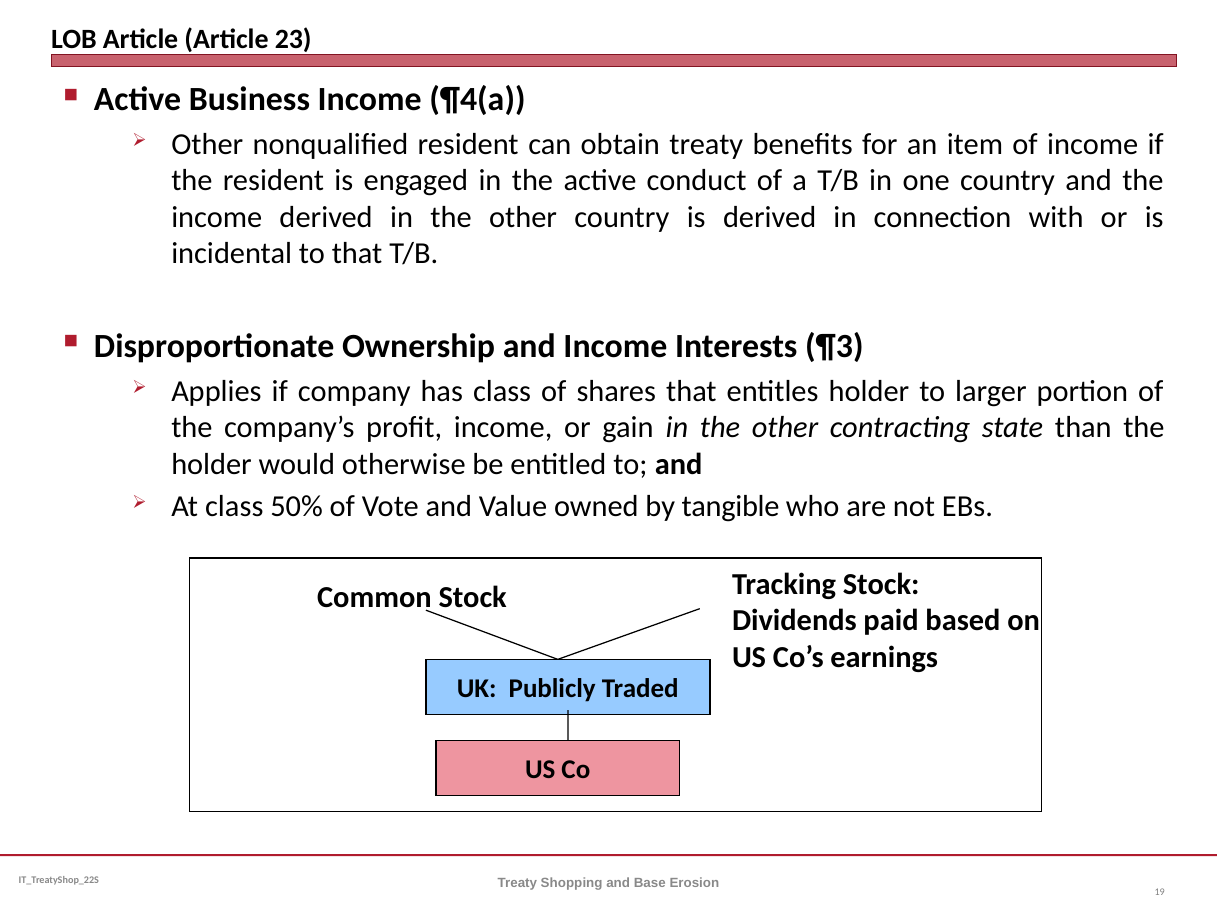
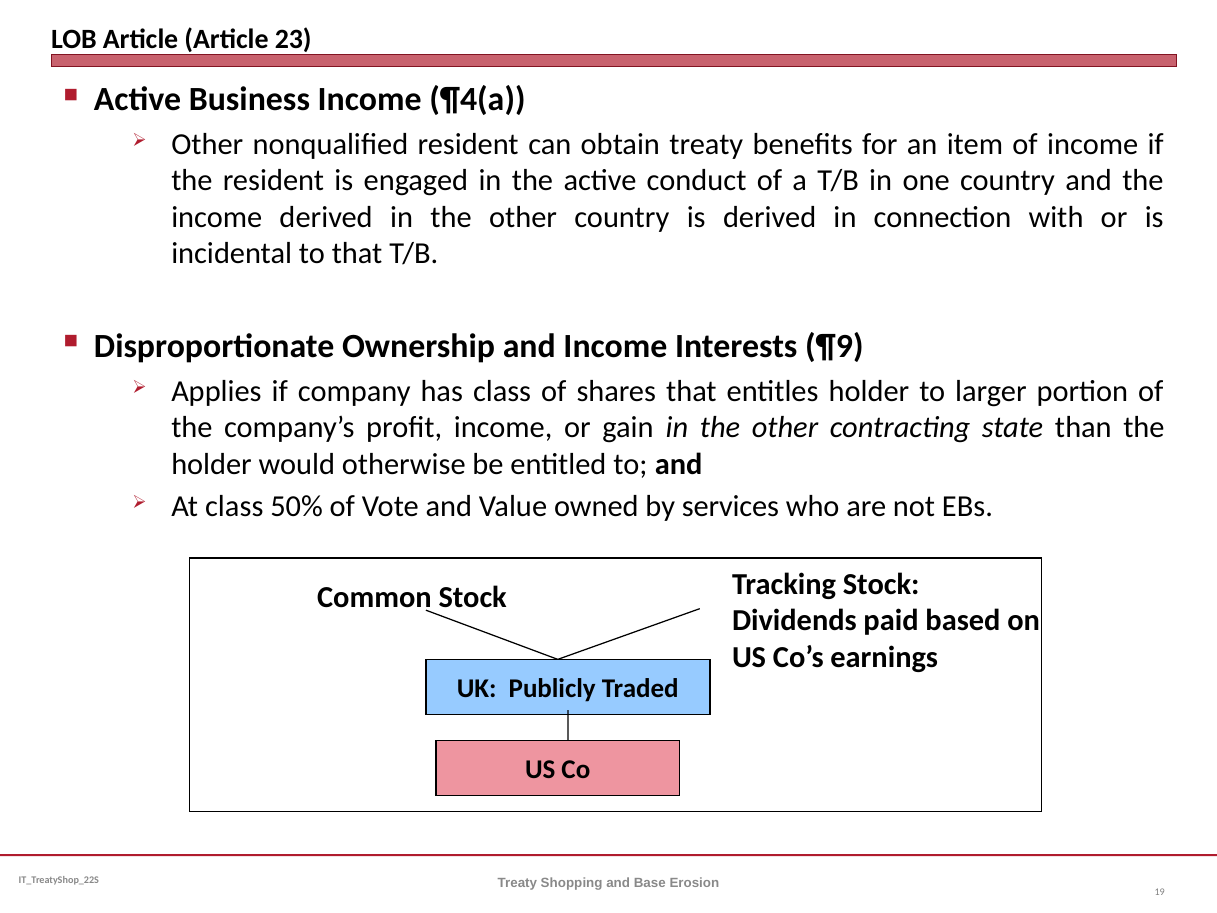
¶3: ¶3 -> ¶9 (834, 346)
tangible: tangible -> services (730, 506)
